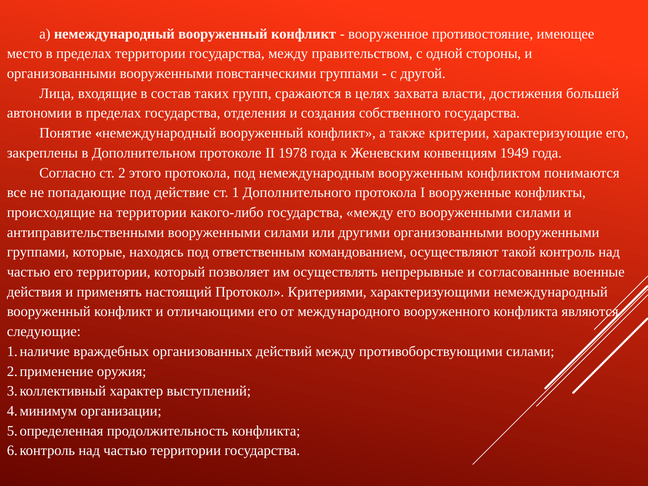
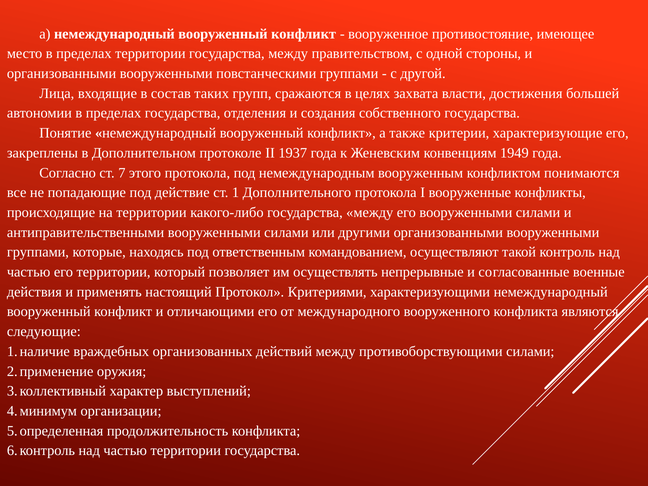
1978: 1978 -> 1937 (293, 153)
2: 2 -> 7 (122, 173)
